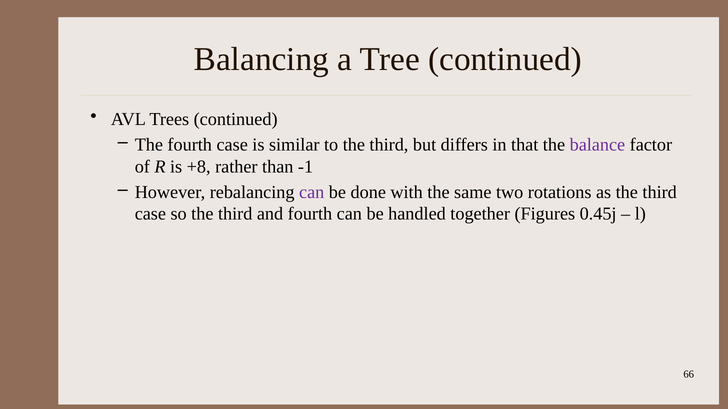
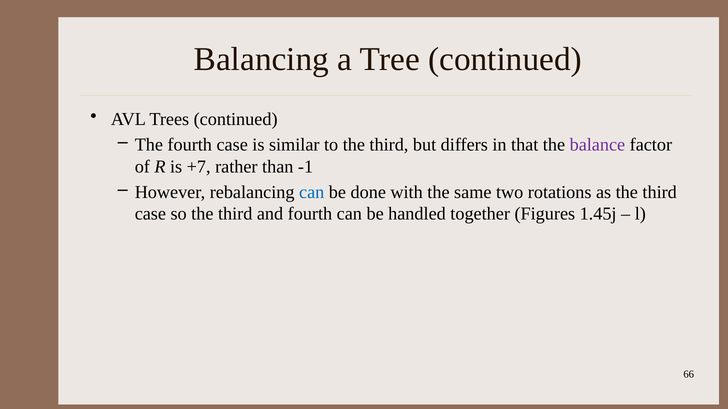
+8: +8 -> +7 (199, 167)
can colour: purple -> blue (312, 192)
0.45j: 0.45j -> 1.45j (598, 214)
